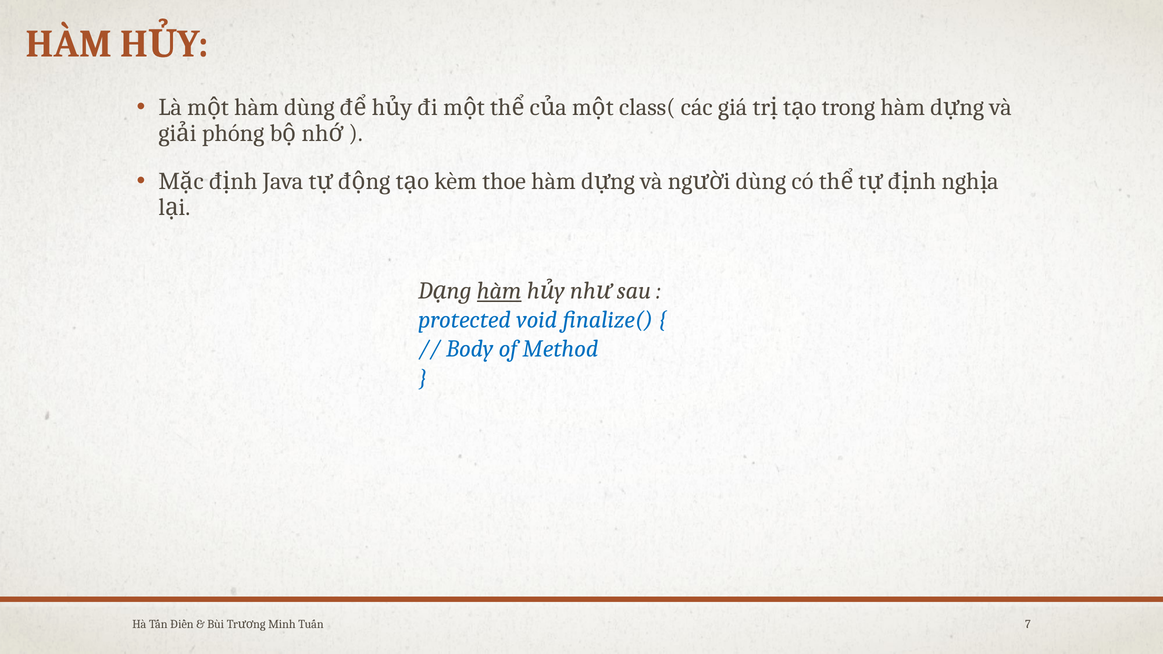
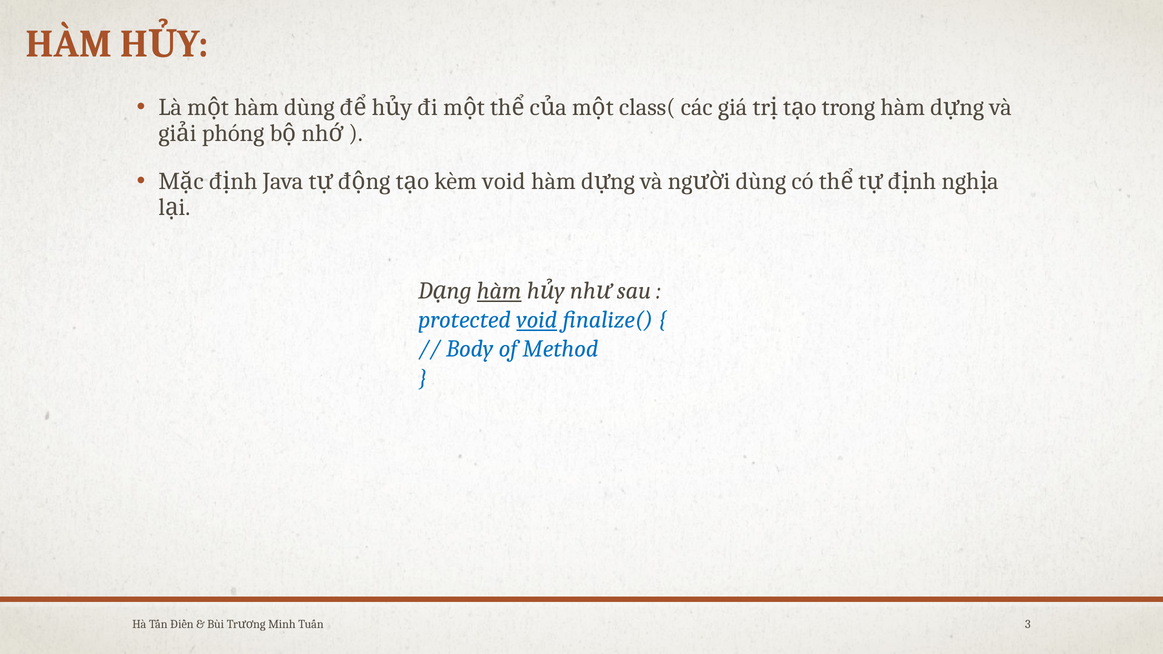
kèm thoe: thoe -> void (504, 181)
void underline: none -> present (537, 320)
7: 7 -> 3 (1028, 625)
